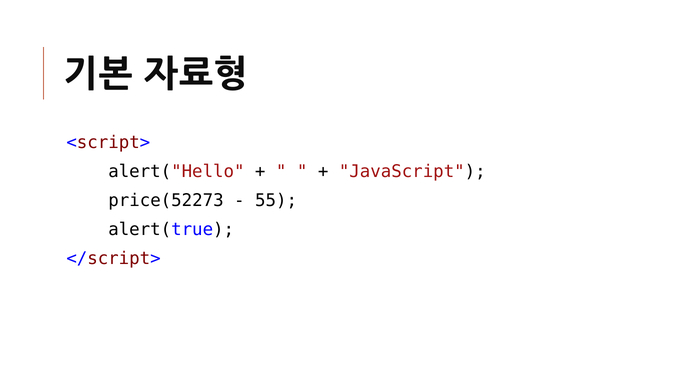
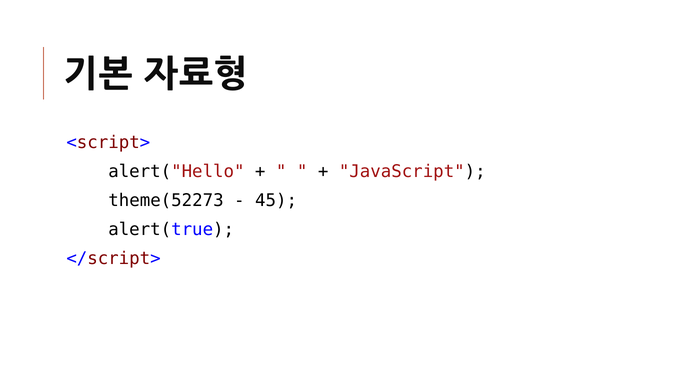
price(52273: price(52273 -> theme(52273 (166, 201)
55: 55 -> 45 (276, 201)
